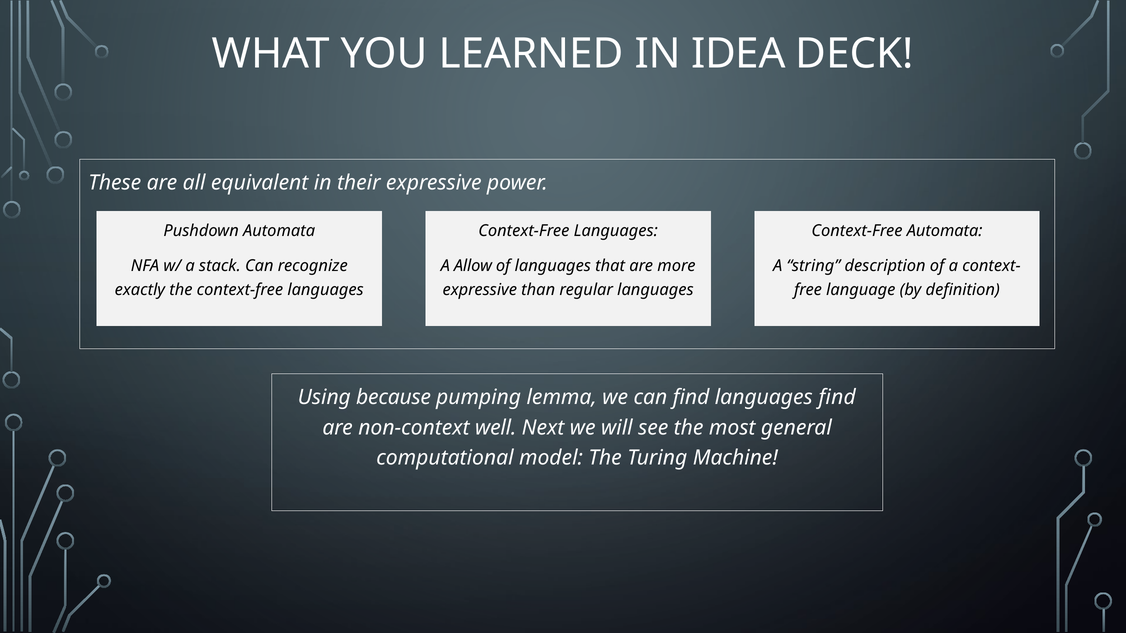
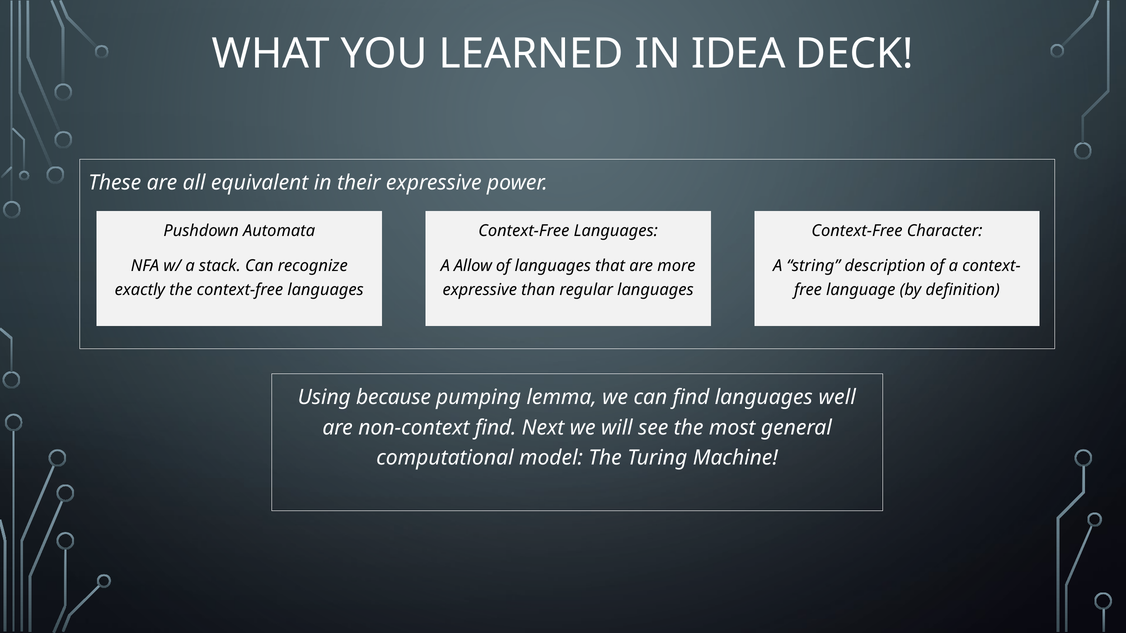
Context-Free Automata: Automata -> Character (945, 231)
languages find: find -> well (837, 398)
non-context well: well -> find (496, 428)
